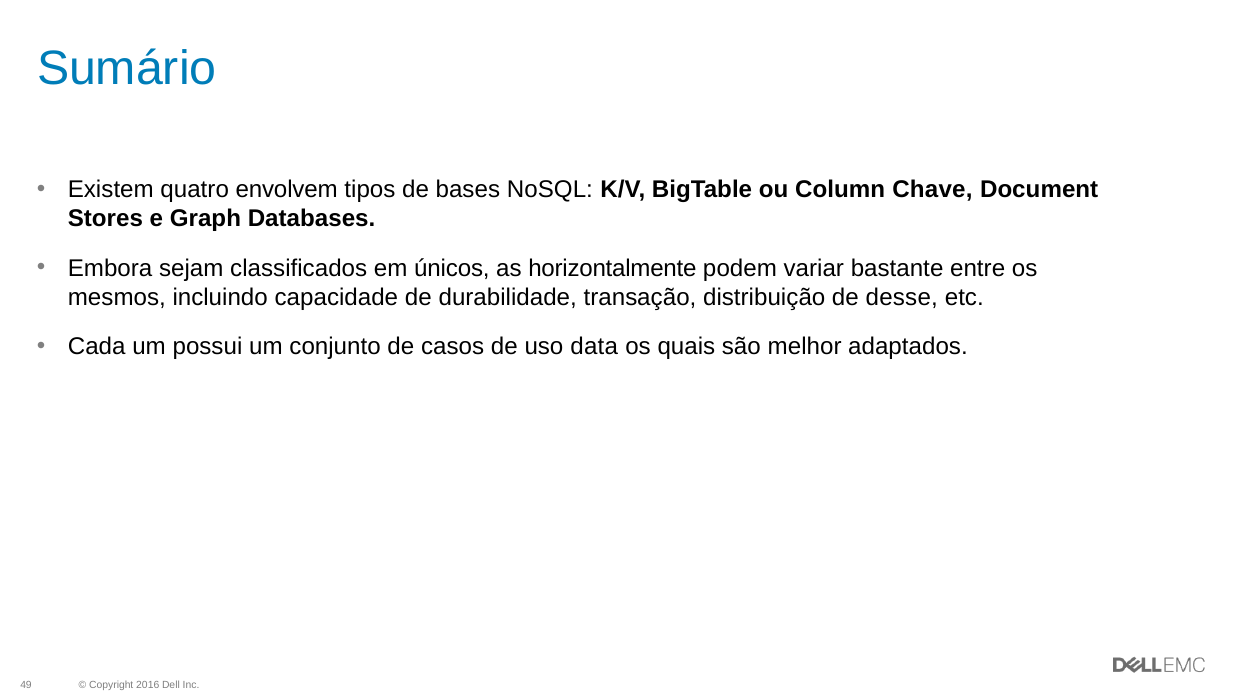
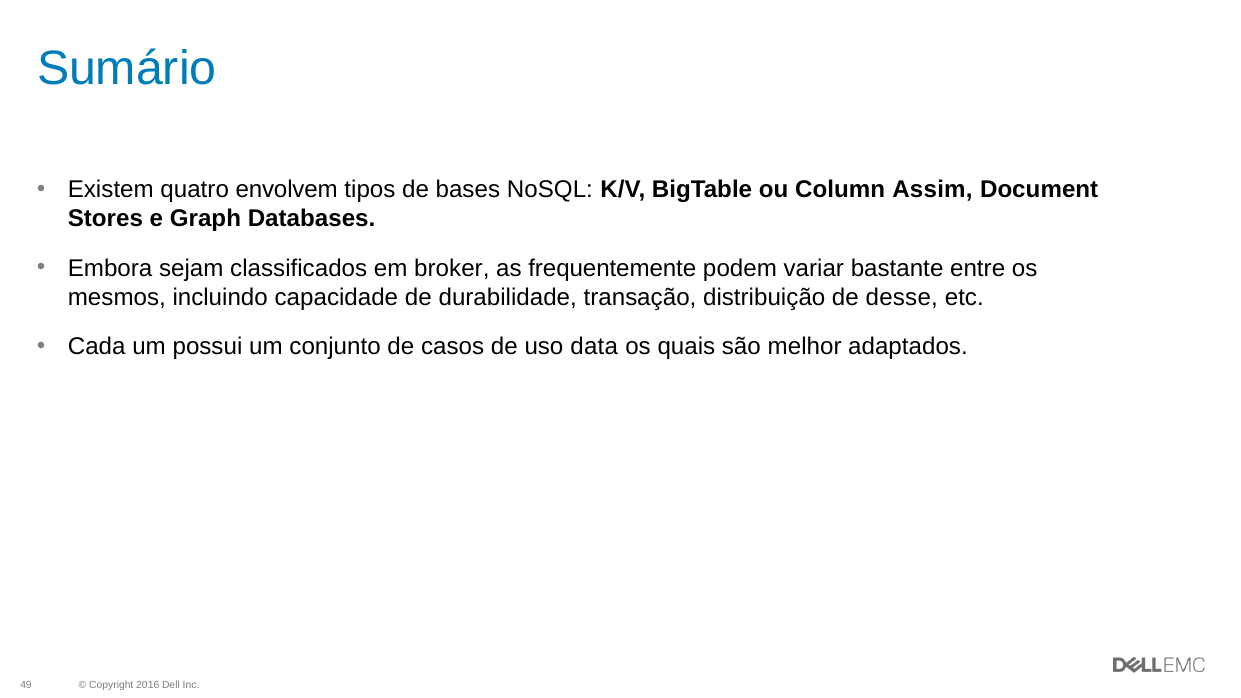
Chave: Chave -> Assim (932, 190)
únicos: únicos -> broker (452, 268)
horizontalmente: horizontalmente -> frequentemente (612, 268)
